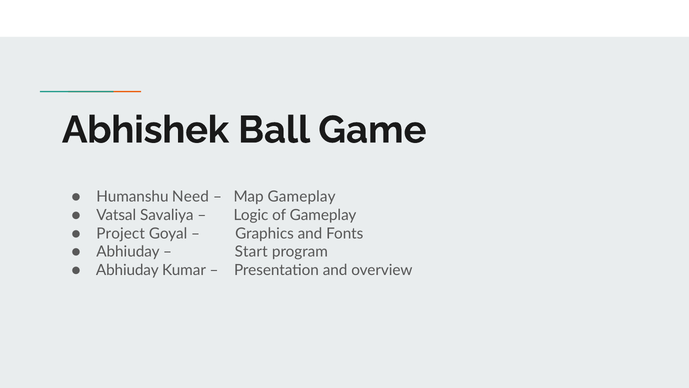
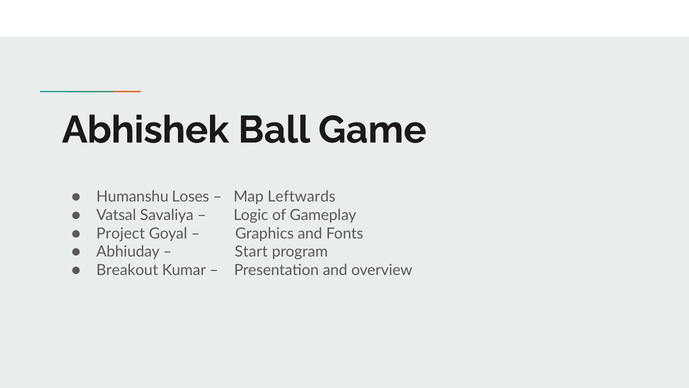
Need: Need -> Loses (191, 197)
Map Gameplay: Gameplay -> Leftwards (302, 197)
Abhiuday: Abhiuday -> Breakout (127, 270)
